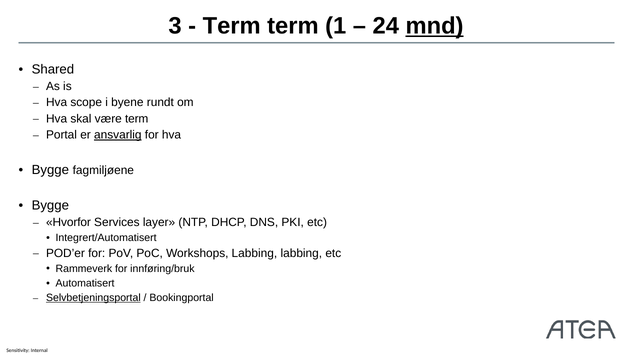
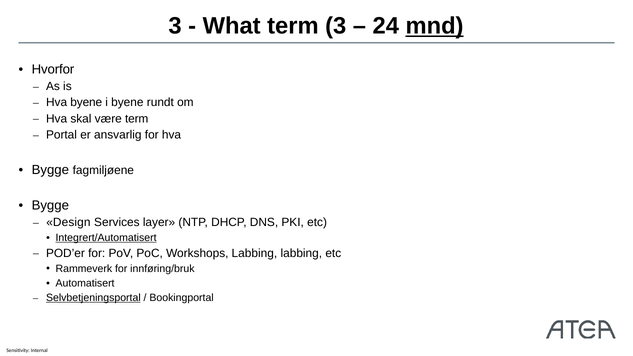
Term: Term -> What (232, 26)
term 1: 1 -> 3 (336, 26)
Shared: Shared -> Hvorfor (53, 69)
Hva scope: scope -> byene (86, 103)
ansvarlig underline: present -> none (118, 135)
Hvorfor: Hvorfor -> Design (68, 222)
Integrert/Automatisert underline: none -> present (106, 238)
